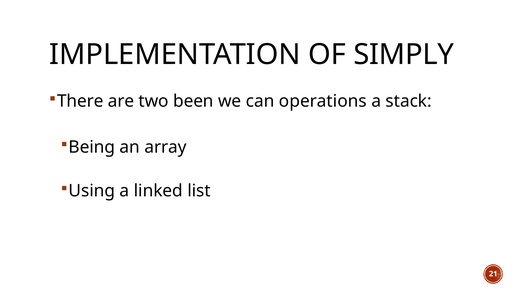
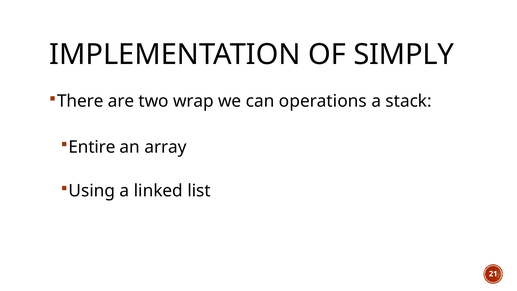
been: been -> wrap (193, 101)
Being: Being -> Entire (92, 147)
